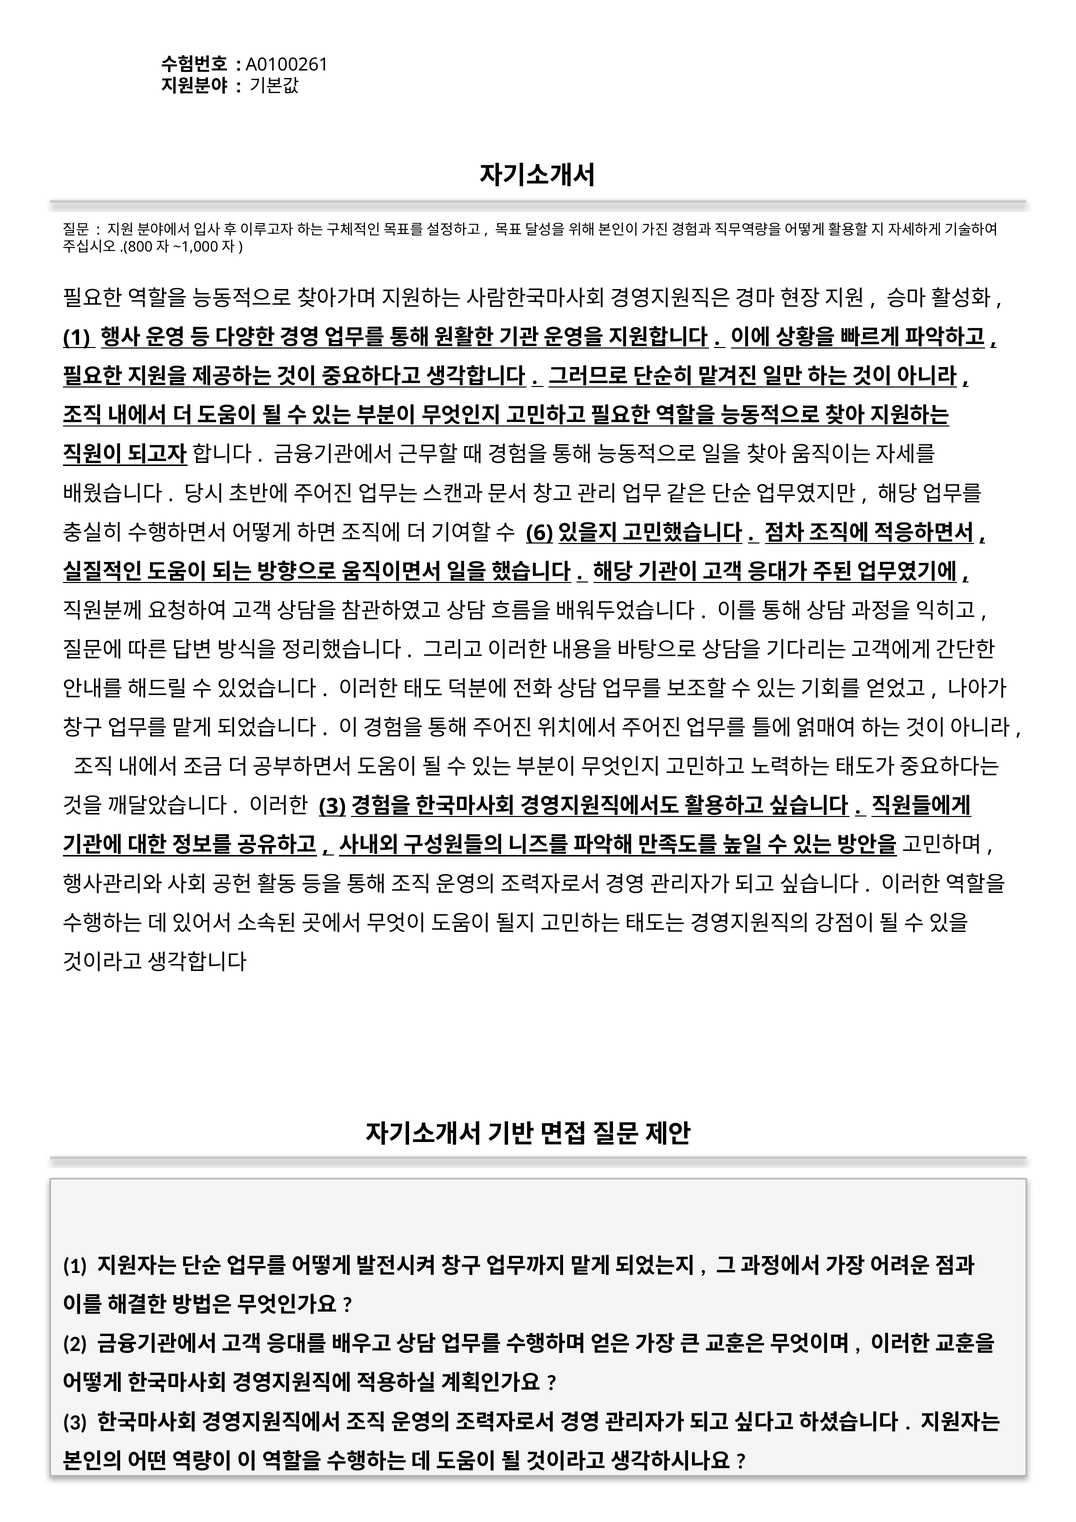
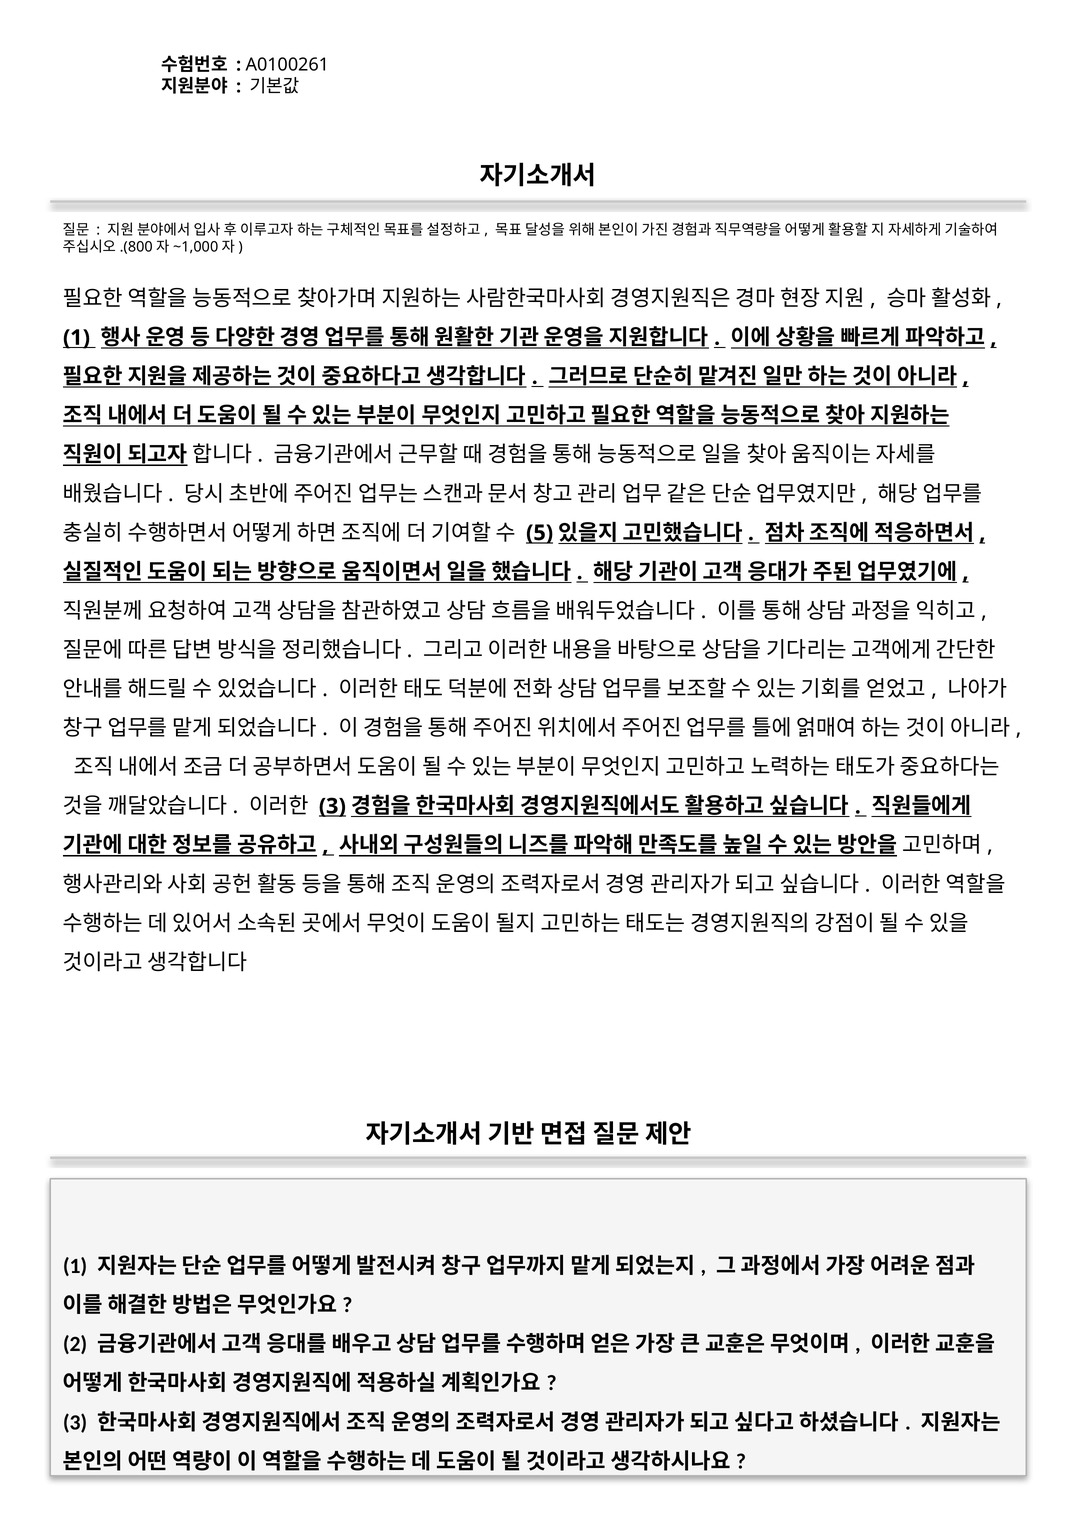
6: 6 -> 5 (540, 533)
